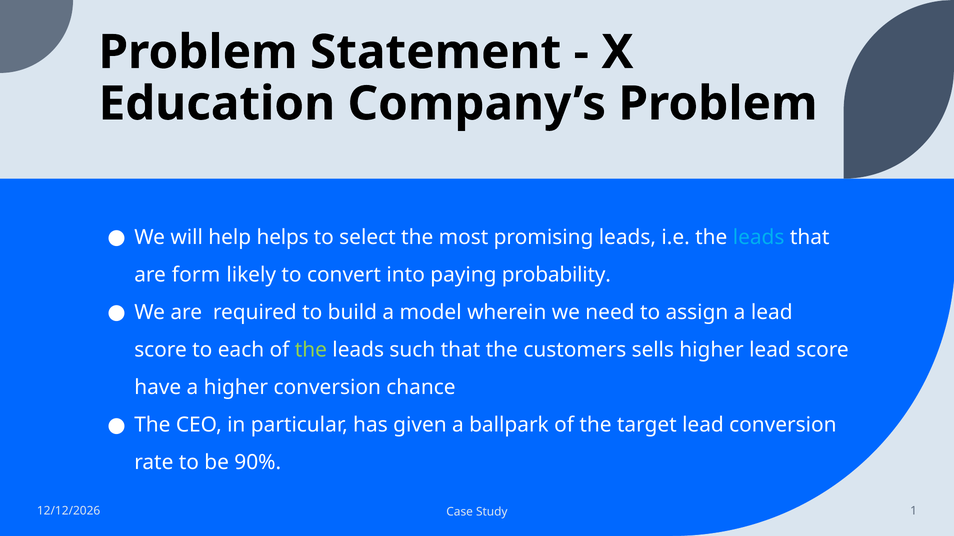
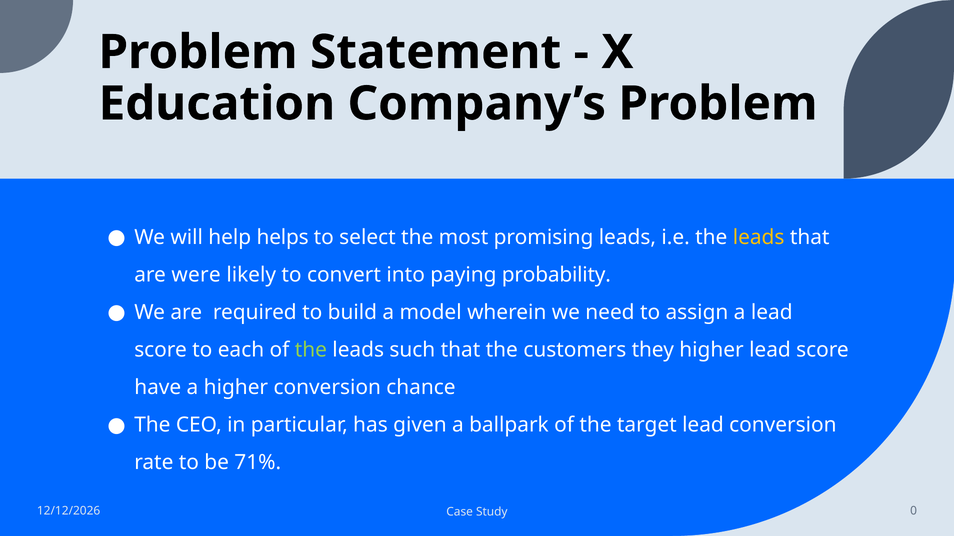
leads colour: light blue -> yellow (759, 238)
form: form -> were (196, 275)
sells: sells -> they (653, 350)
90%: 90% -> 71% (258, 463)
1: 1 -> 0 (914, 512)
